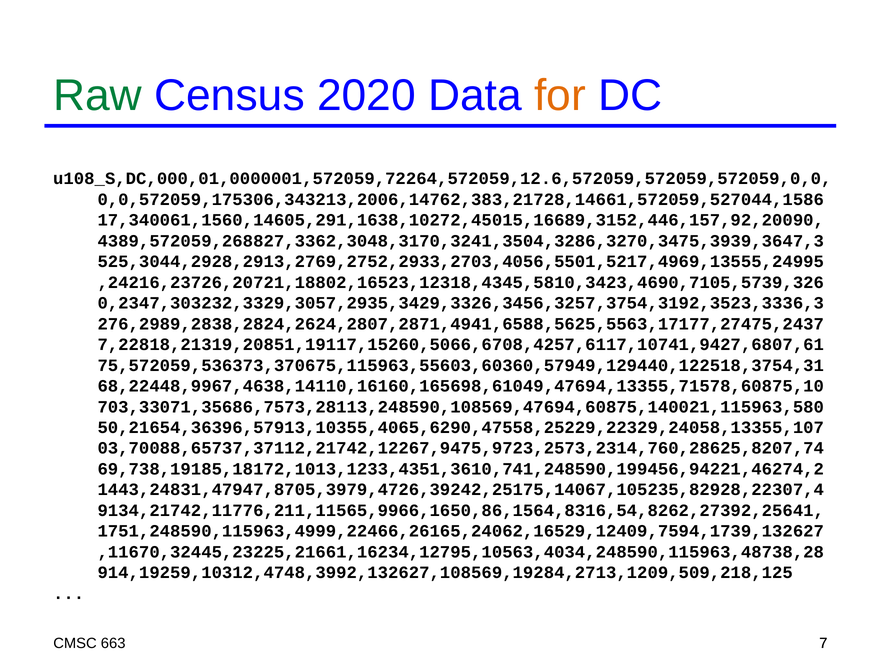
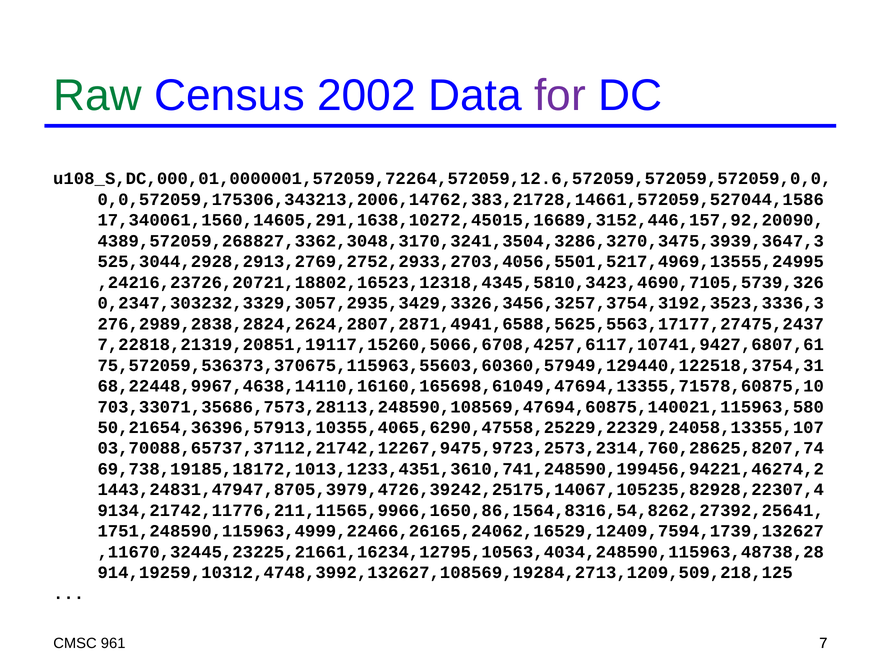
2020: 2020 -> 2002 (366, 96)
for colour: orange -> purple (560, 96)
663: 663 -> 961 (113, 643)
